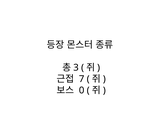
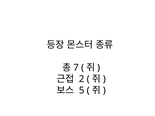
3: 3 -> 7 (76, 68)
7: 7 -> 2 (82, 79)
0: 0 -> 5 (82, 90)
